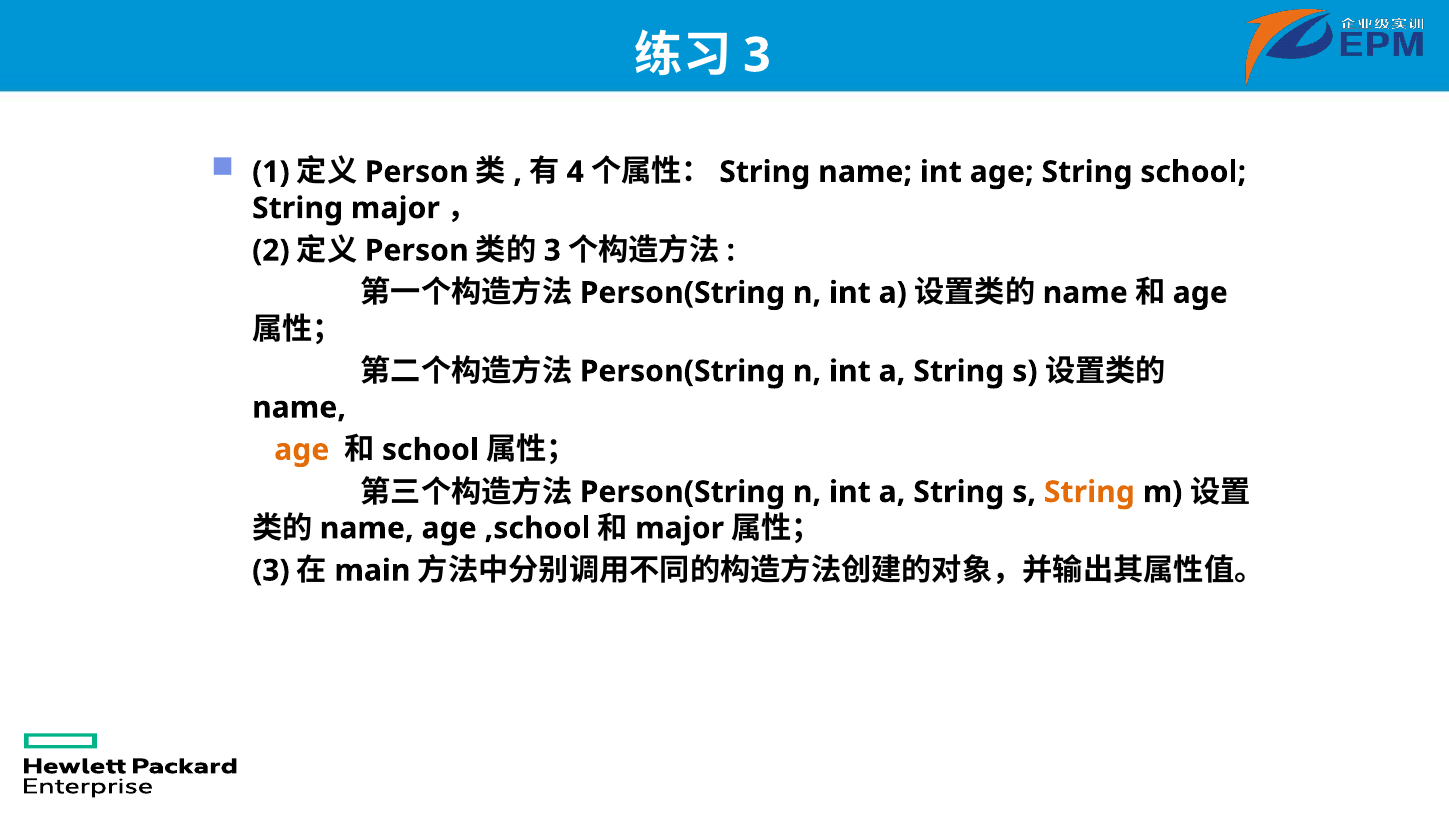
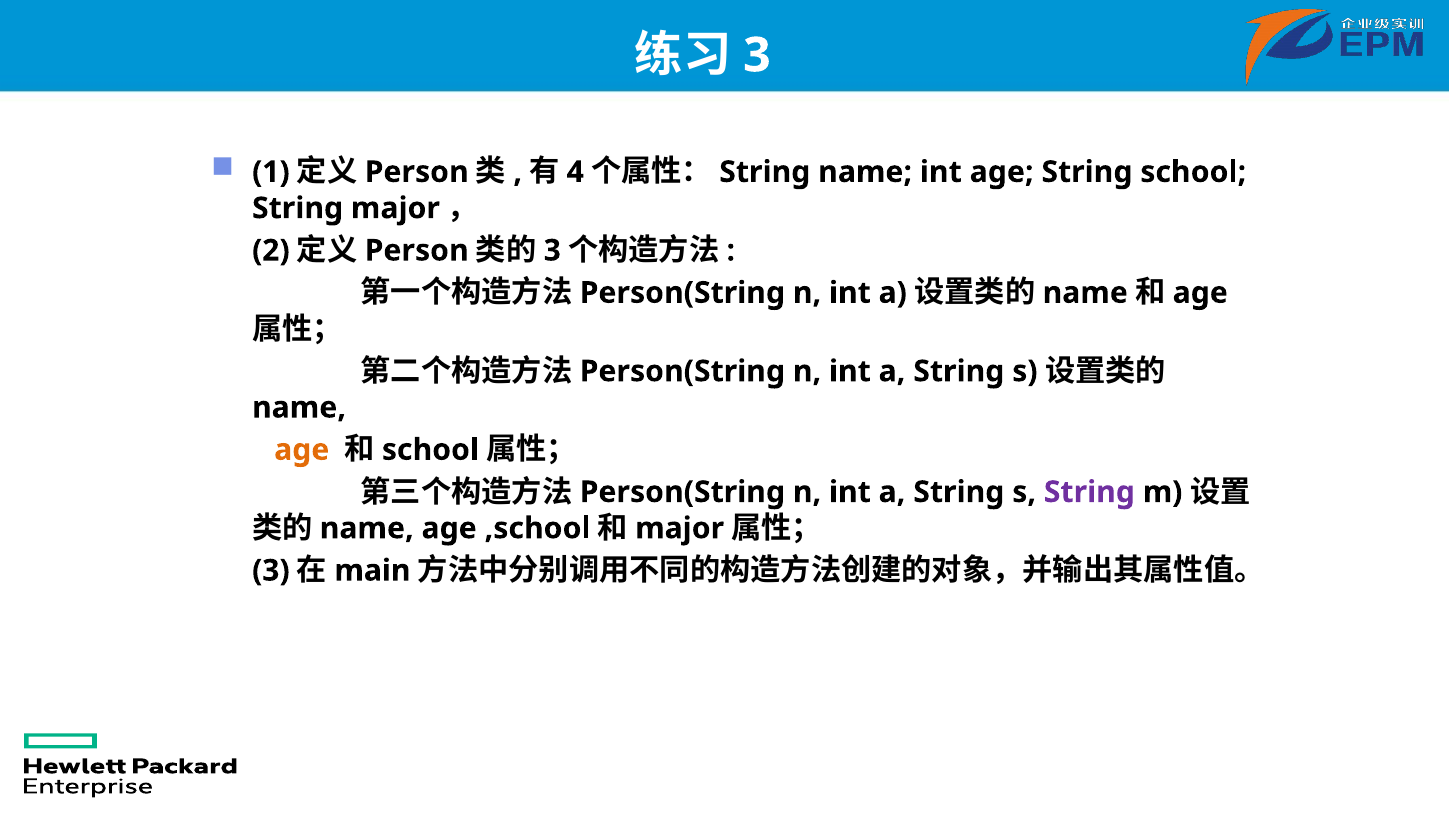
String colour: orange -> purple (1089, 492)
